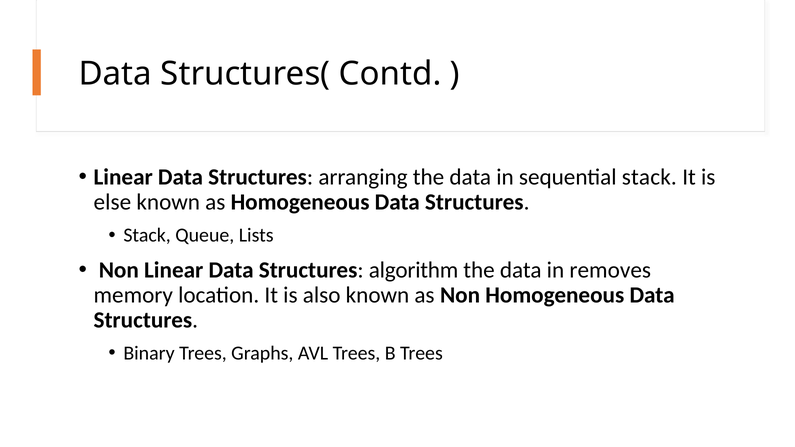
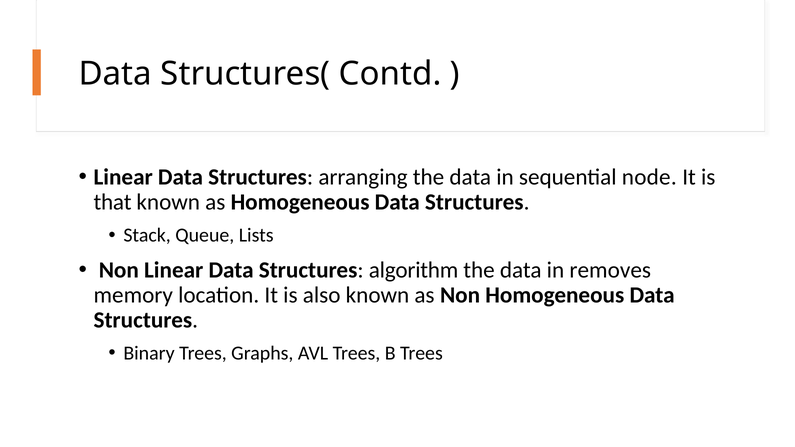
sequential stack: stack -> node (649, 177)
else: else -> that (113, 202)
